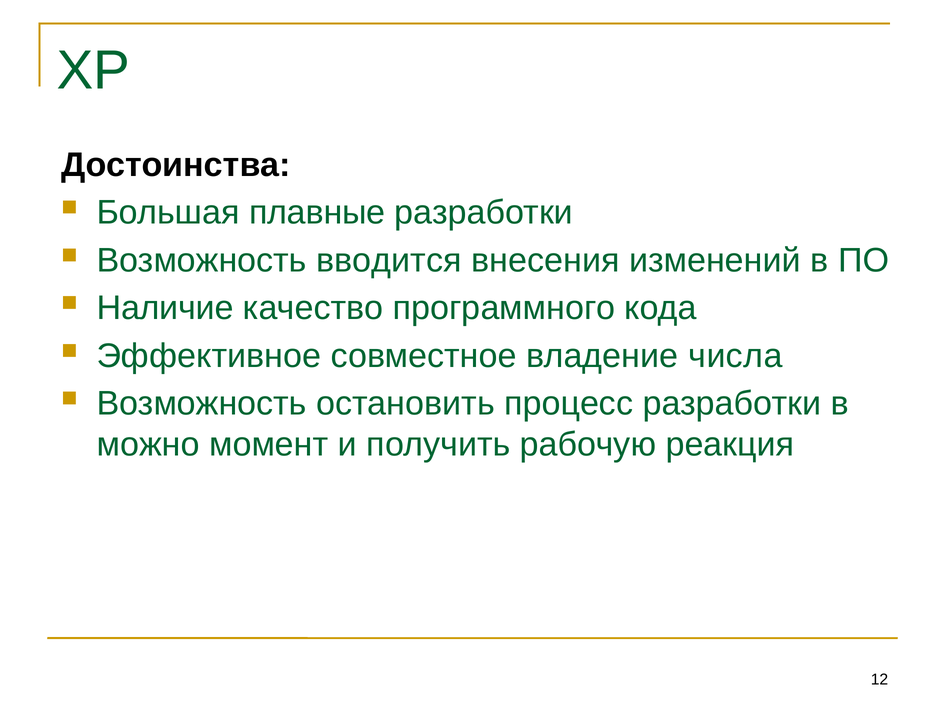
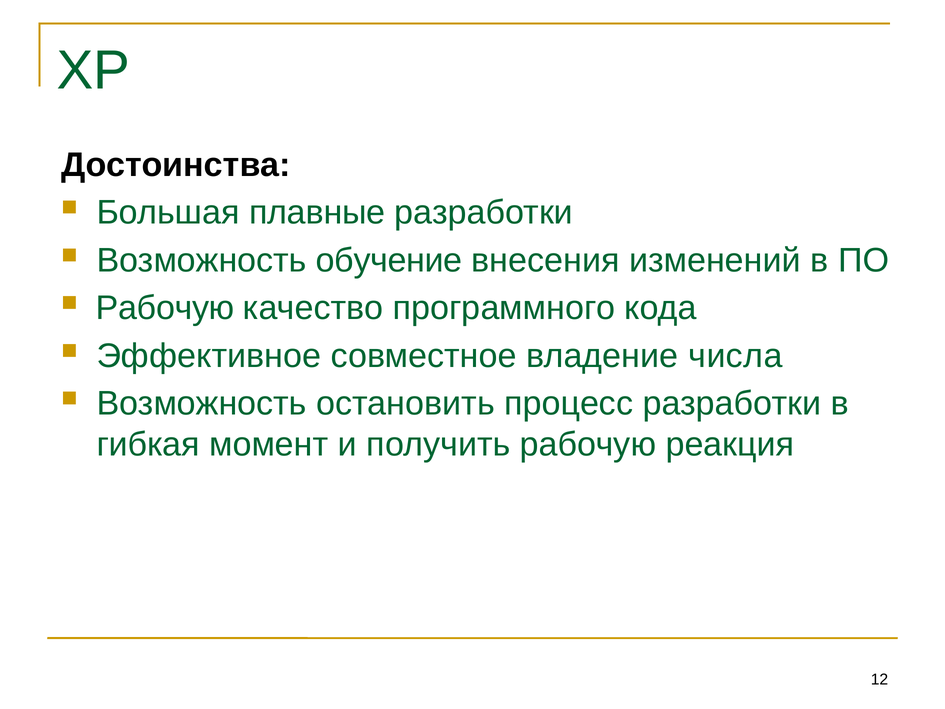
вводится: вводится -> обучение (389, 260)
Наличие: Наличие -> Рабочую (165, 308)
можно: можно -> гибкая (148, 444)
